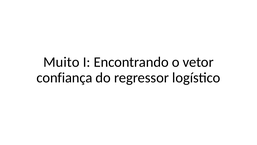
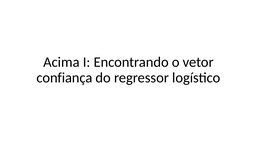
Muito: Muito -> Acima (61, 62)
